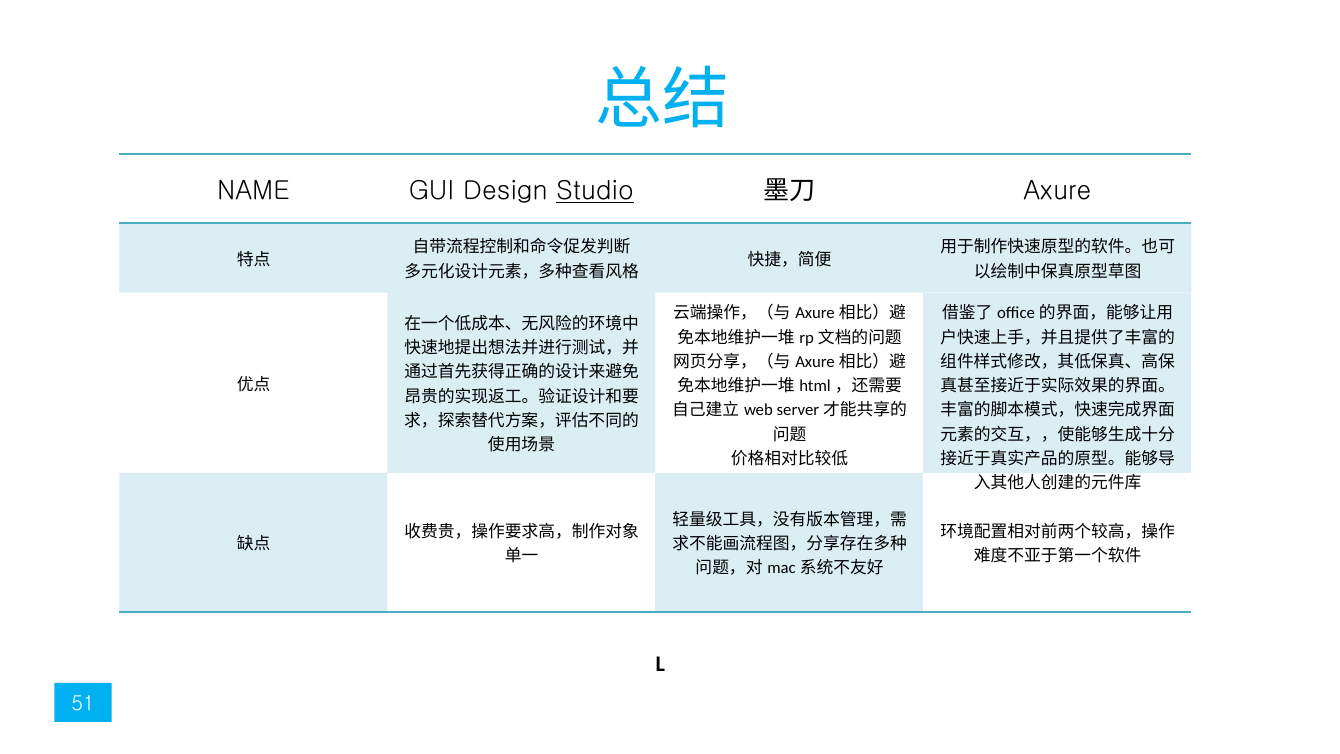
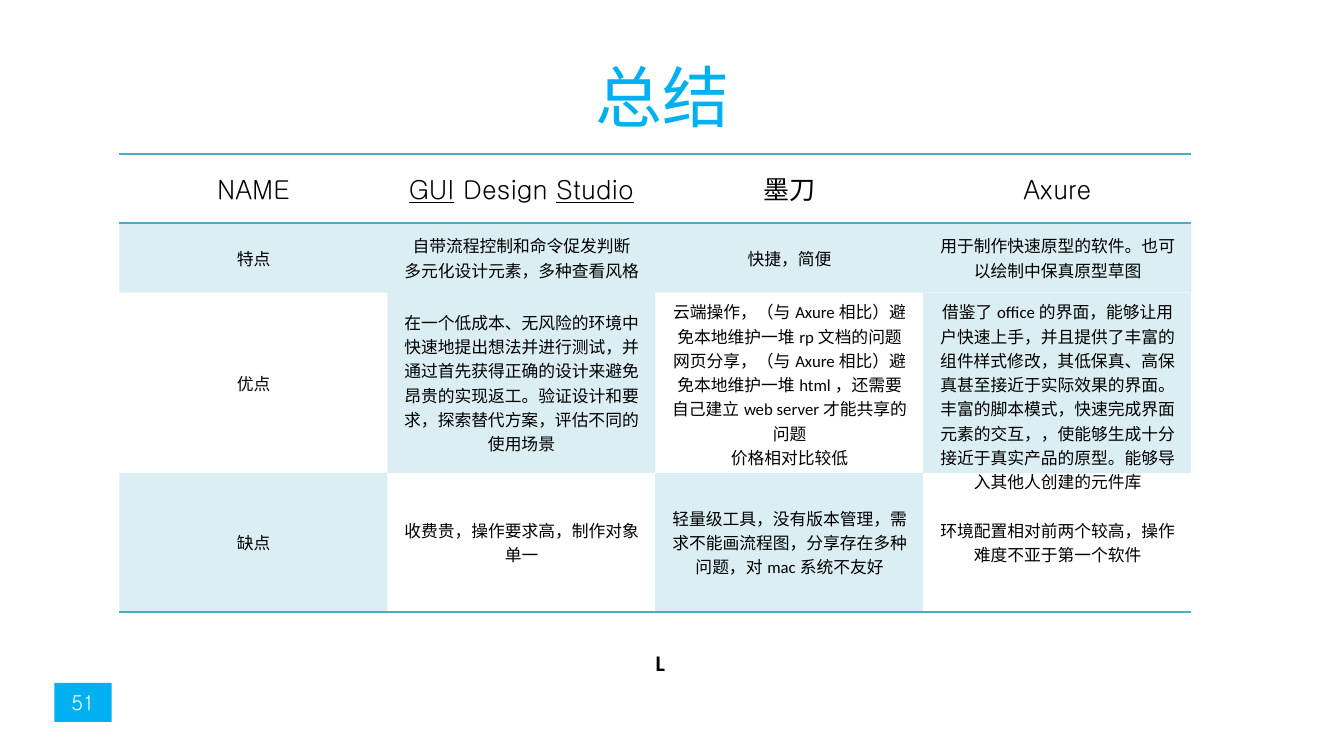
GUI underline: none -> present (432, 191)
